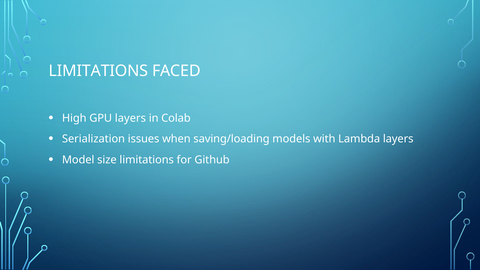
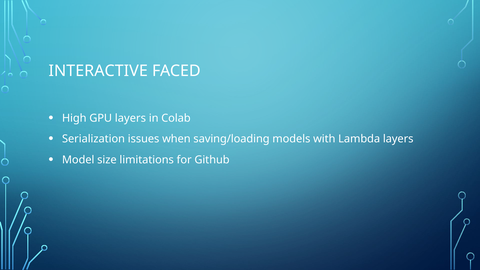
LIMITATIONS: LIMITATIONS -> INTERACTIVE (98, 71)
